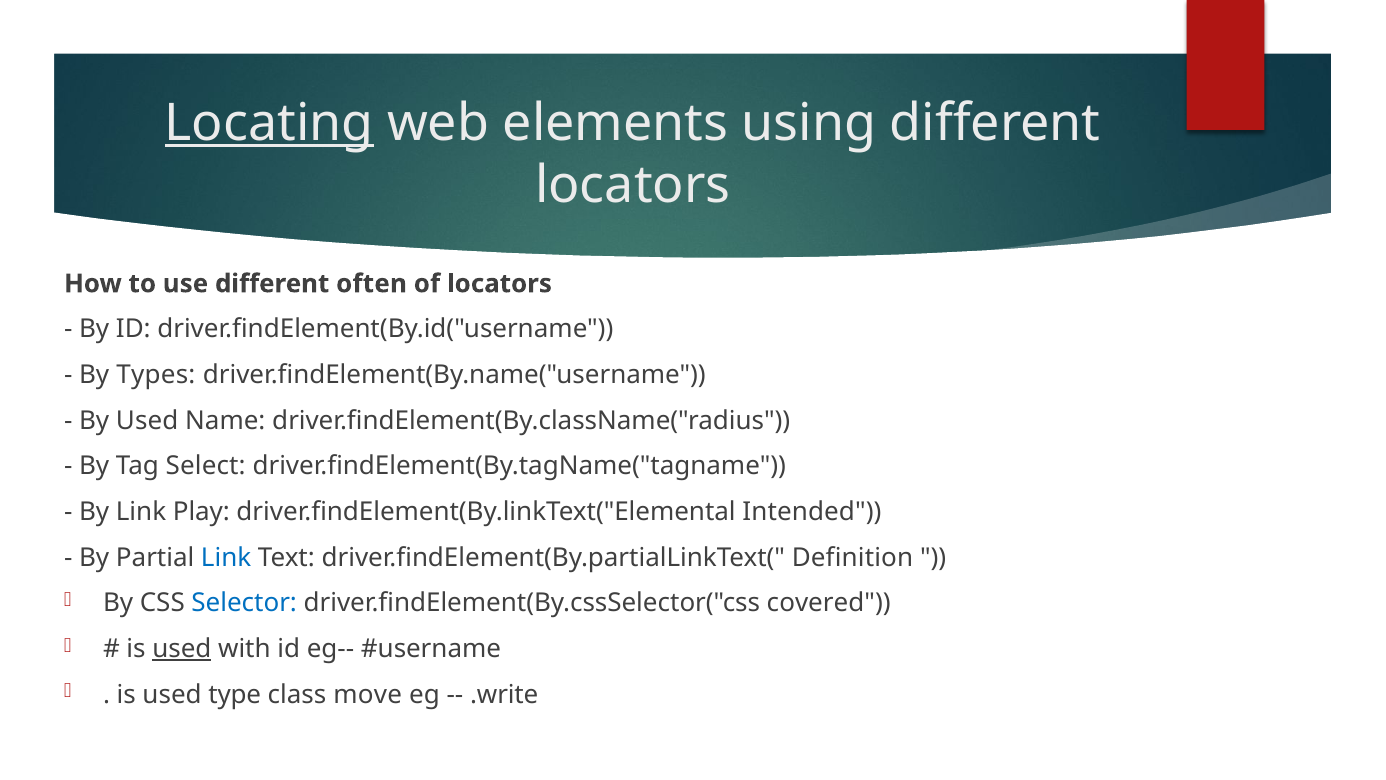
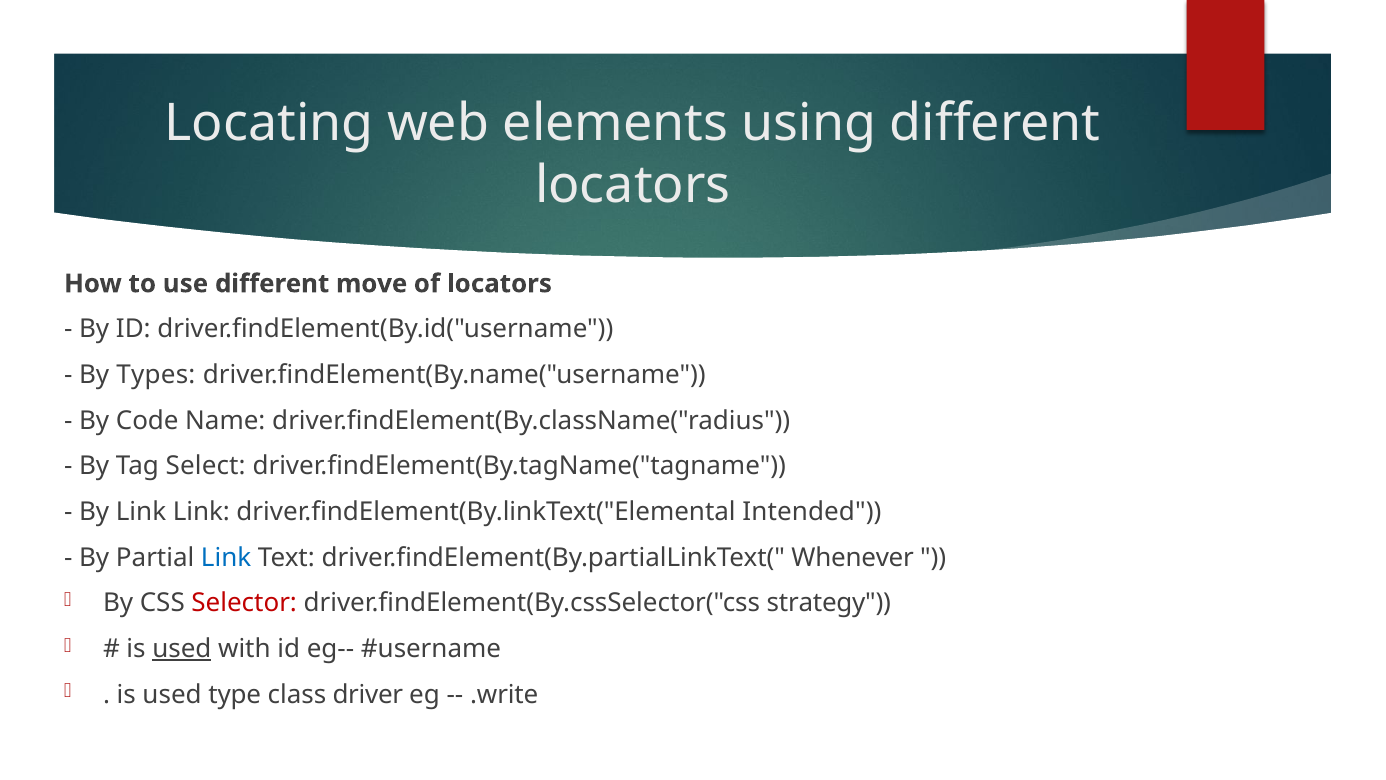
Locating underline: present -> none (269, 123)
often: often -> move (372, 284)
By Used: Used -> Code (147, 420)
Link Play: Play -> Link (201, 512)
Definition: Definition -> Whenever (853, 557)
Selector colour: blue -> red (244, 603)
covered: covered -> strategy (829, 603)
move: move -> driver (368, 694)
